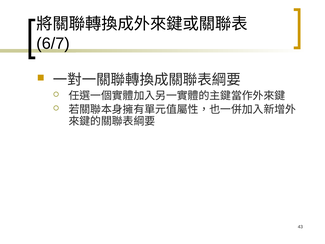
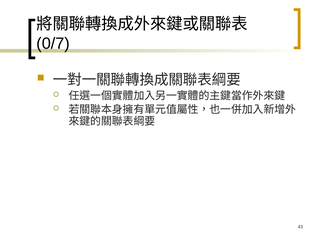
6/7: 6/7 -> 0/7 (53, 43)
